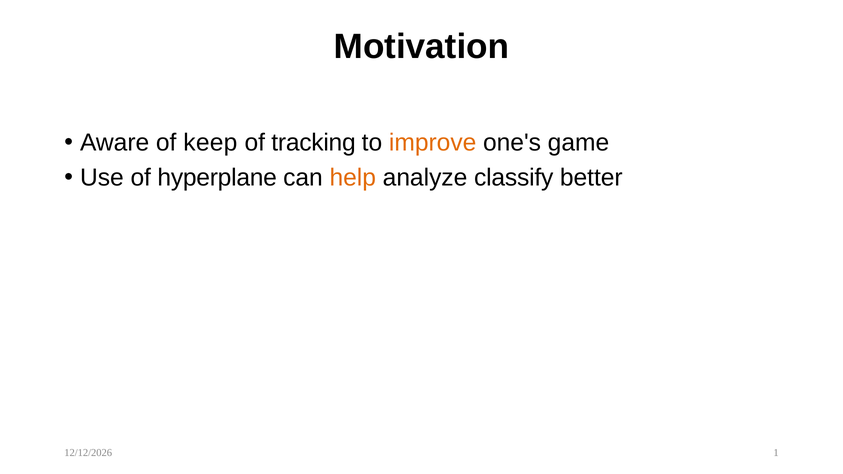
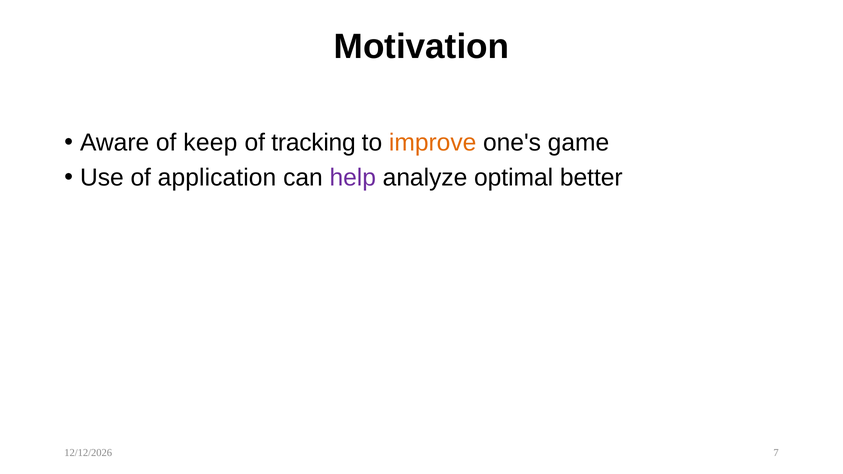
hyperplane: hyperplane -> application (217, 178)
help colour: orange -> purple (353, 178)
classify: classify -> optimal (514, 178)
1: 1 -> 7 (776, 453)
